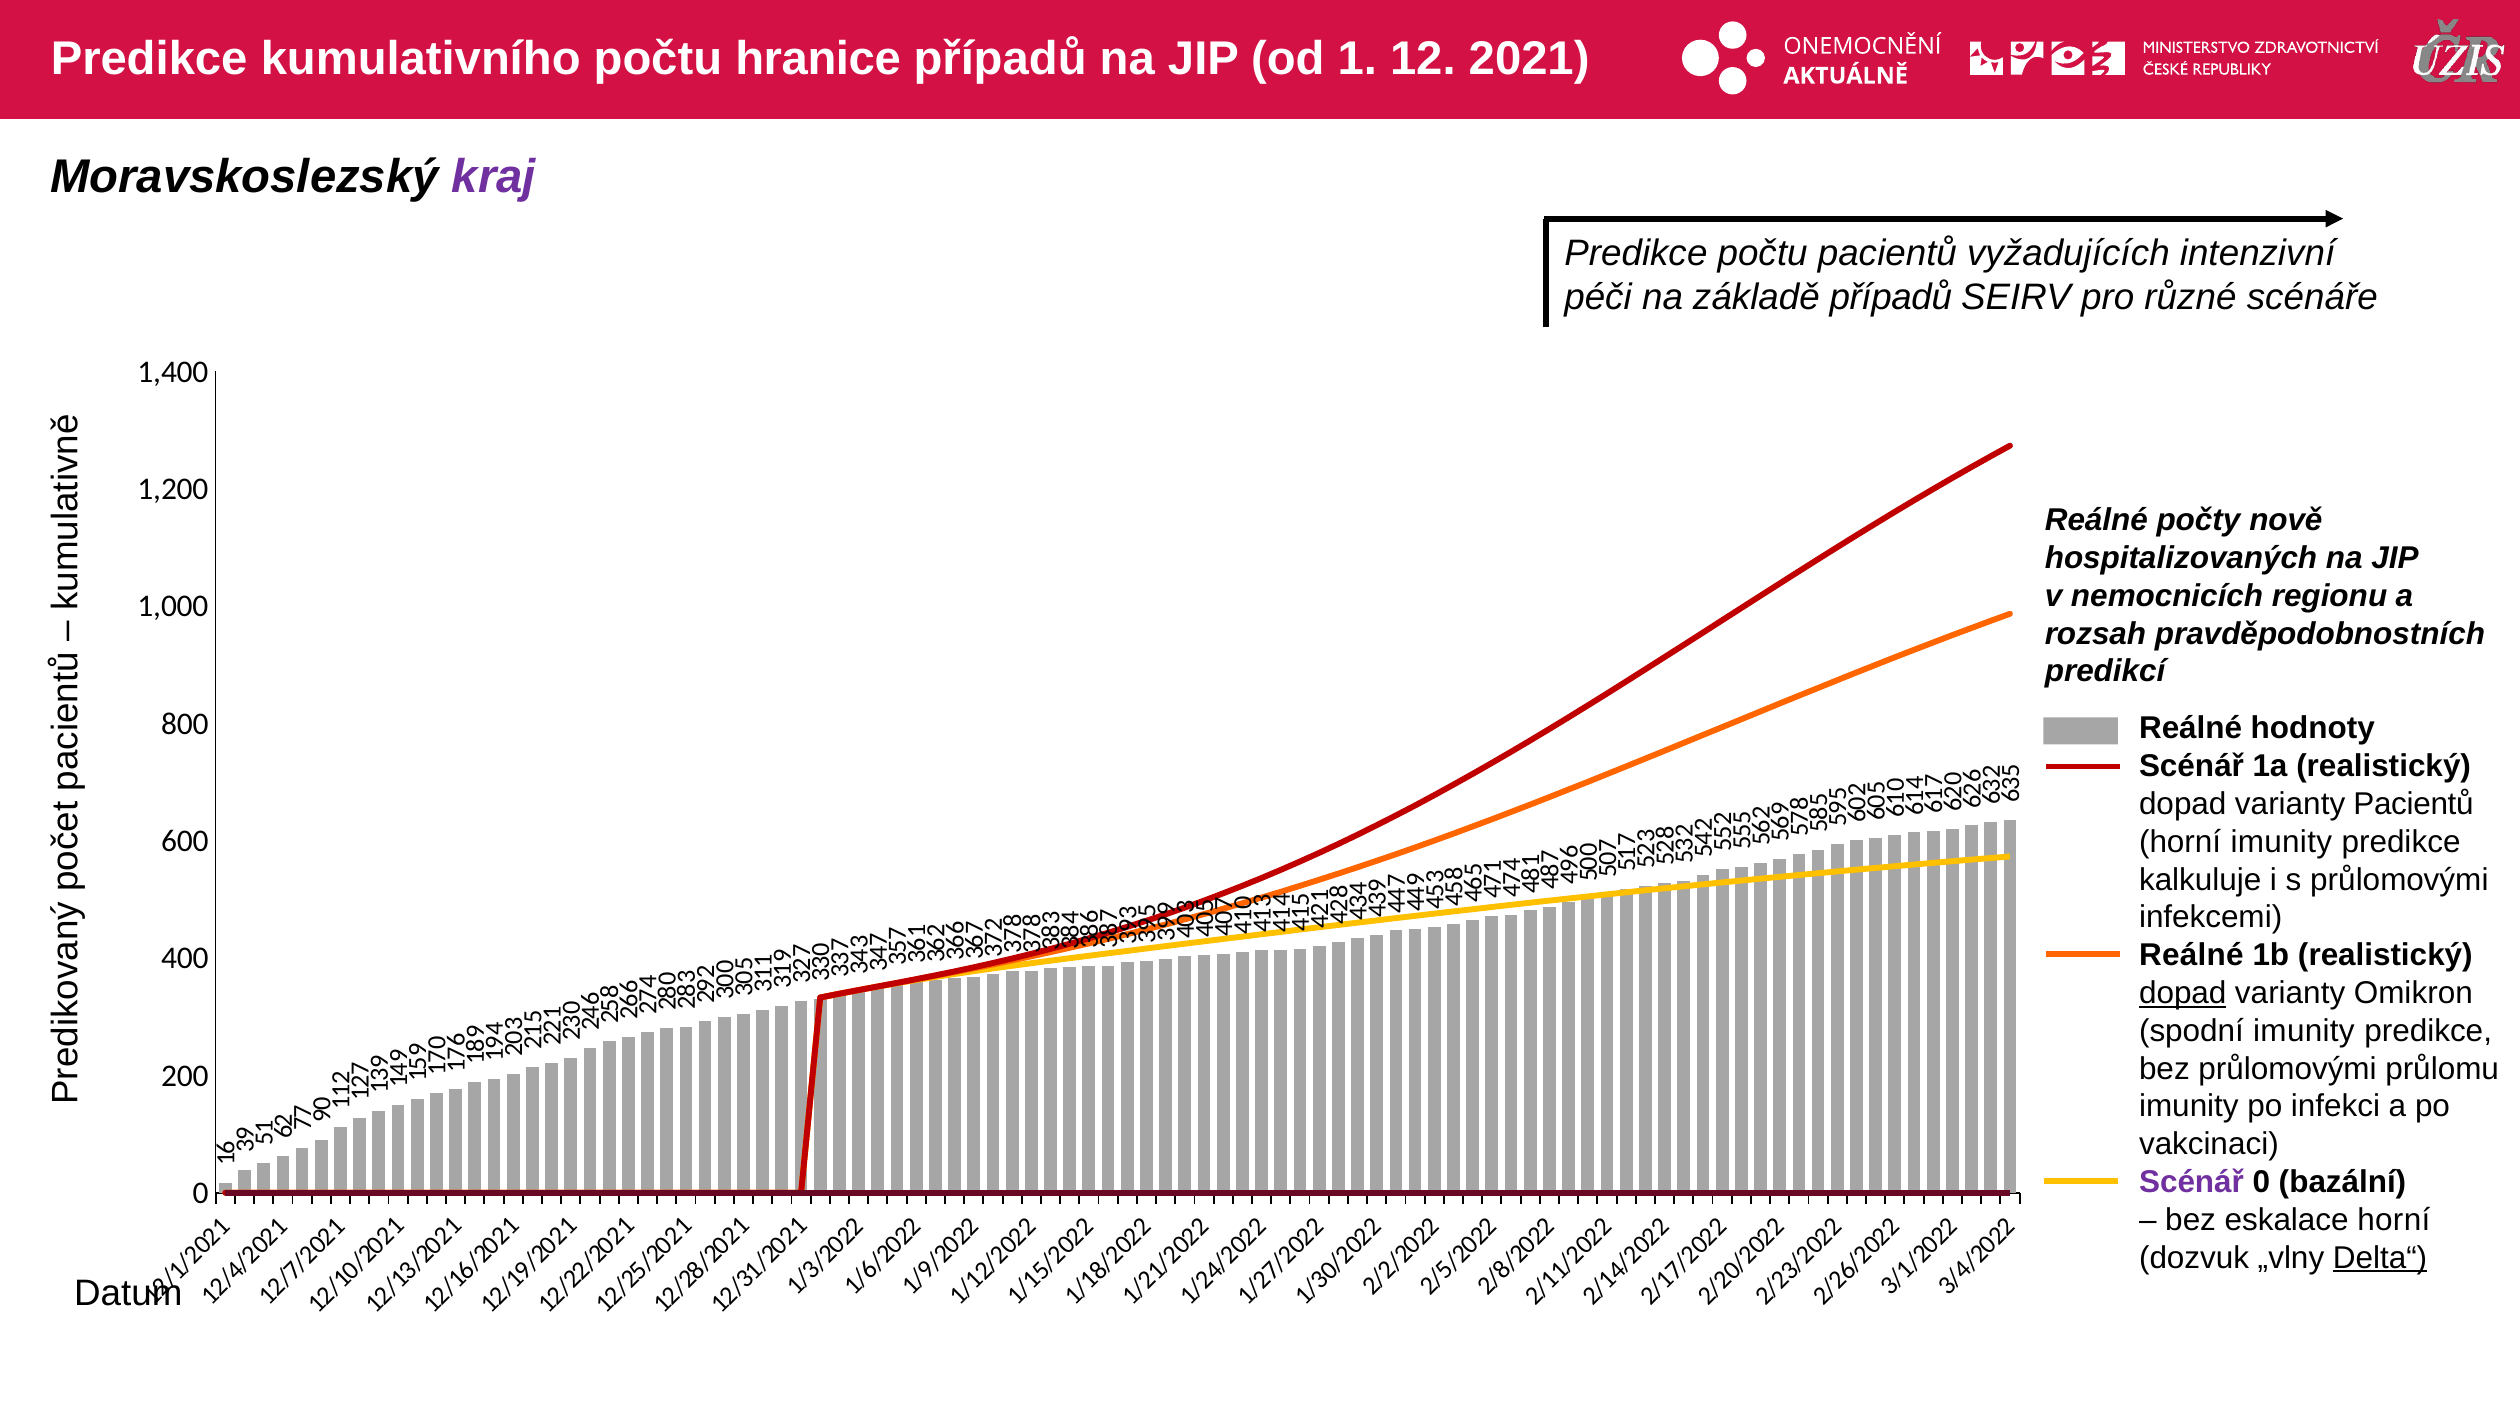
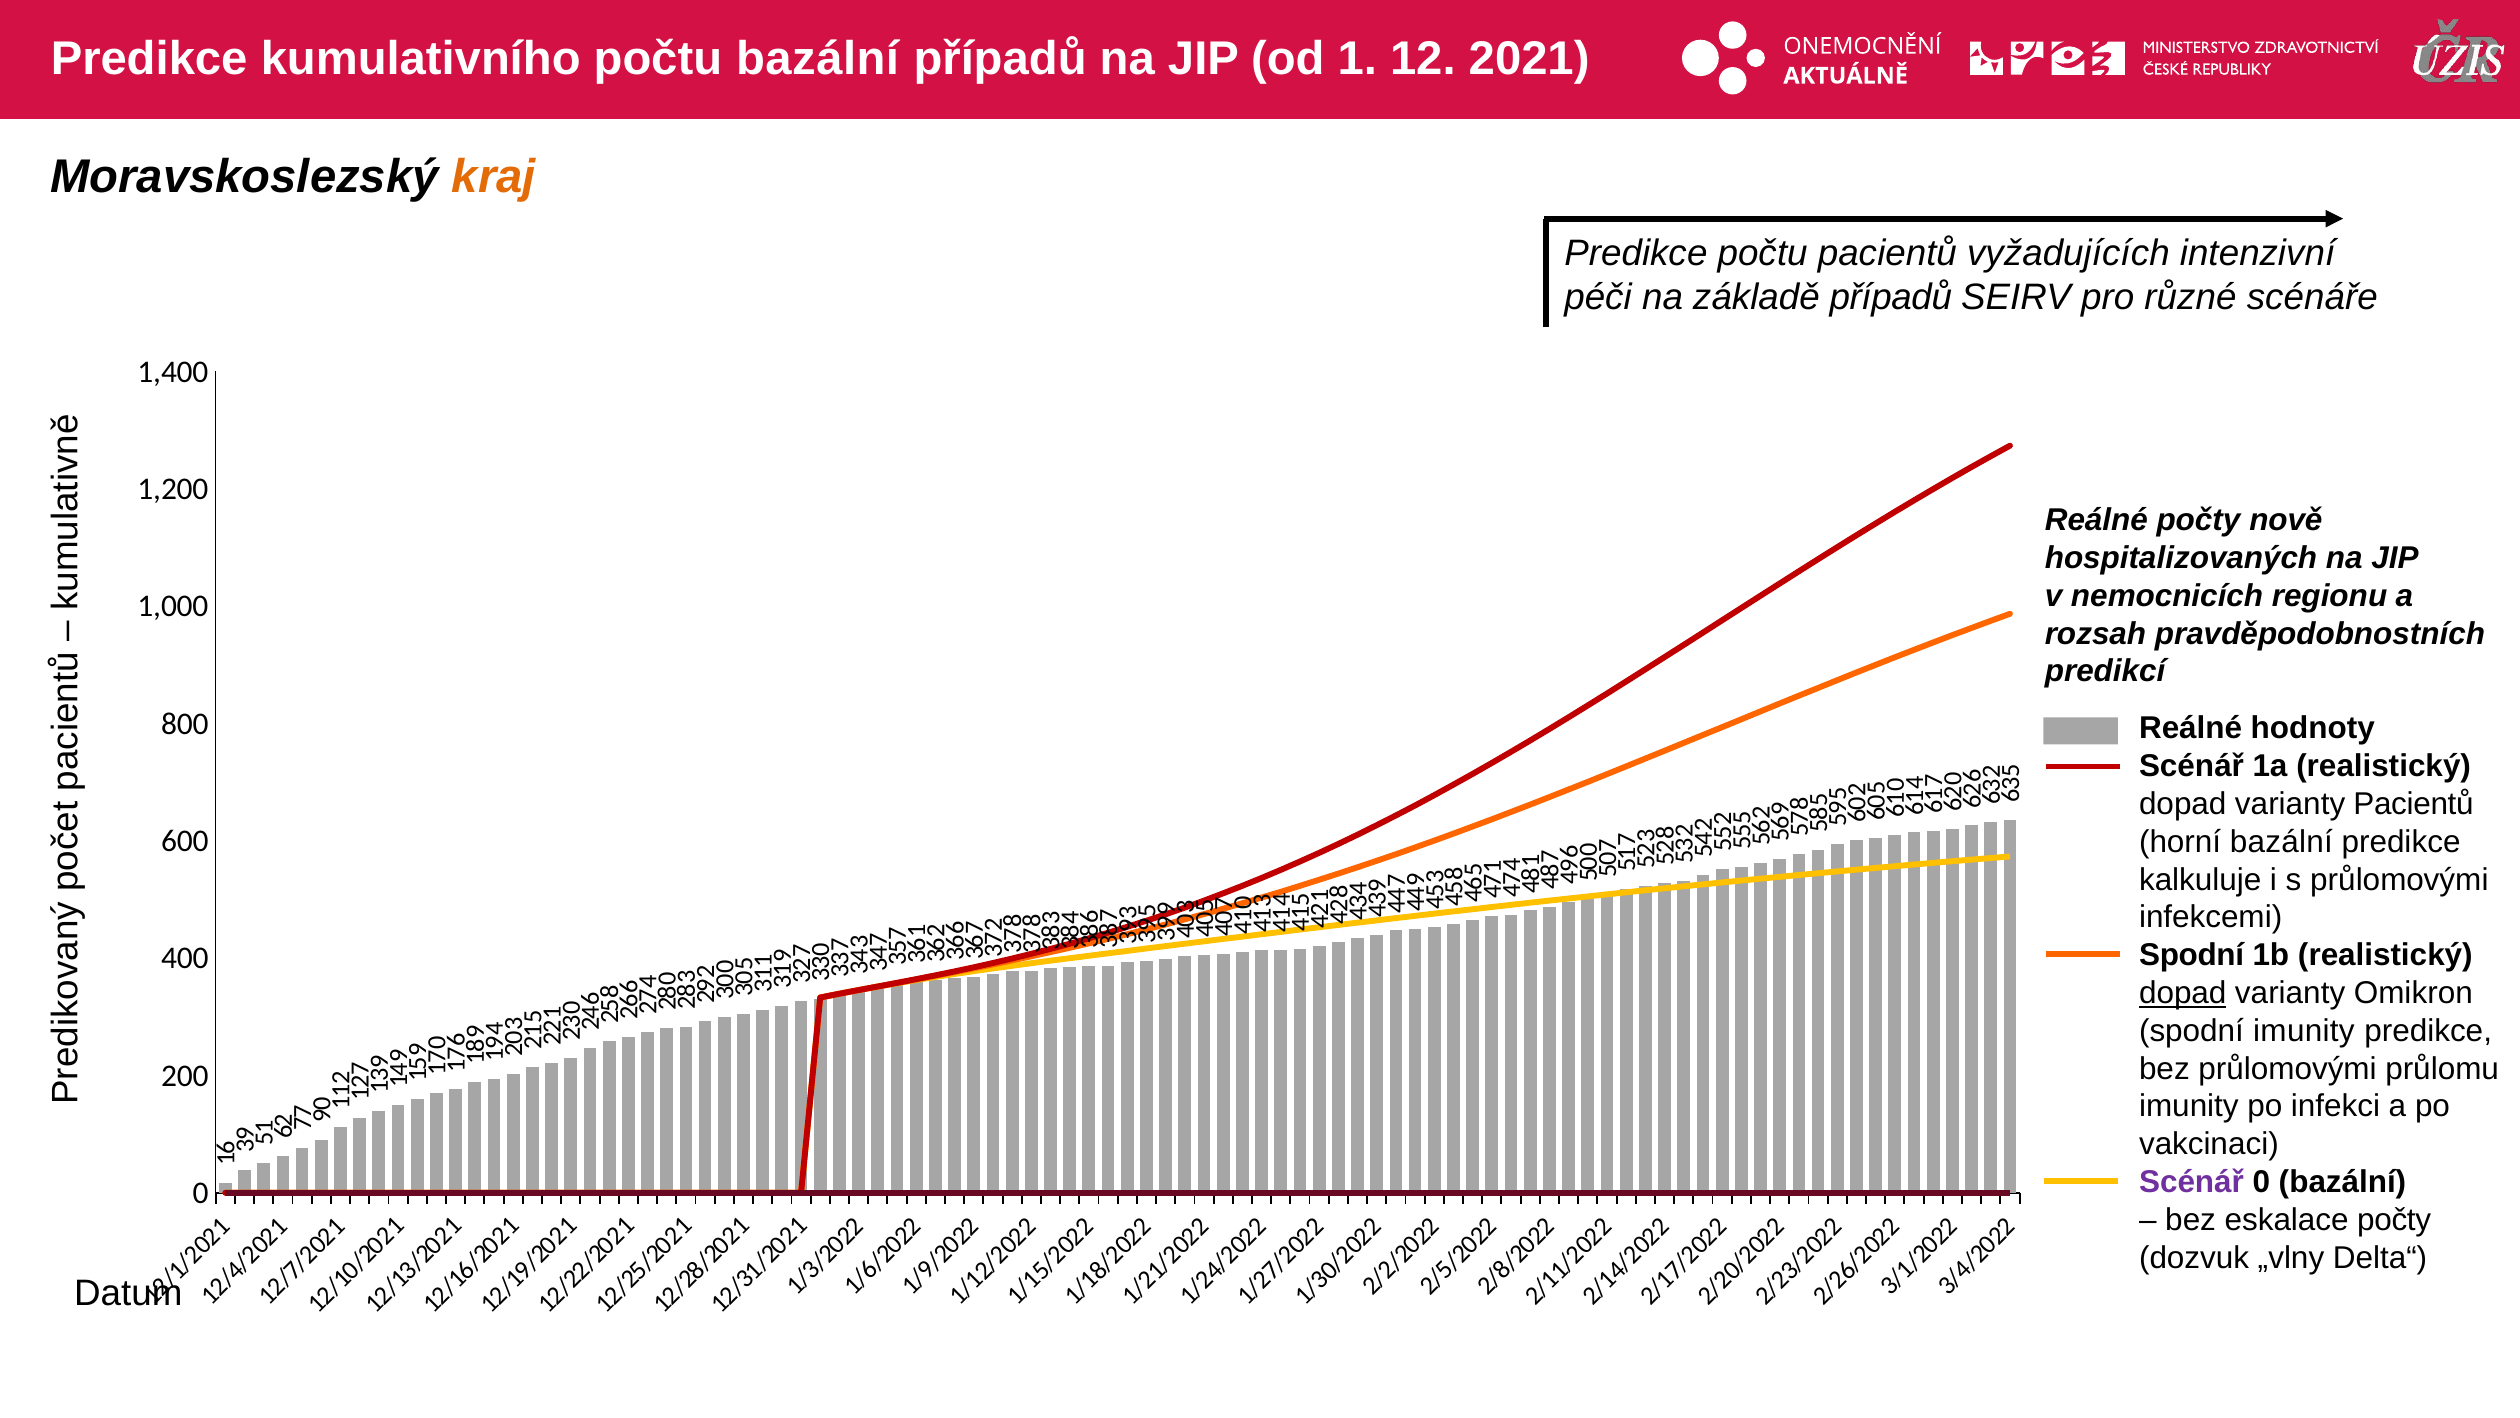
počtu hranice: hranice -> bazální (818, 59)
kraj colour: purple -> orange (494, 177)
horní imunity: imunity -> bazální (2281, 842)
Reálné: Reálné -> Spodní (2192, 955)
eskalace horní: horní -> počty (2394, 1220)
Delta“ underline: present -> none (2380, 1257)
